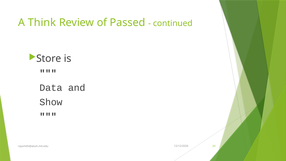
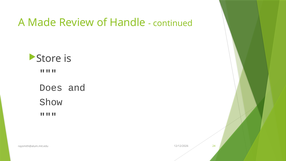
Think: Think -> Made (42, 23)
Passed: Passed -> Handle (128, 23)
Data: Data -> Does (51, 88)
